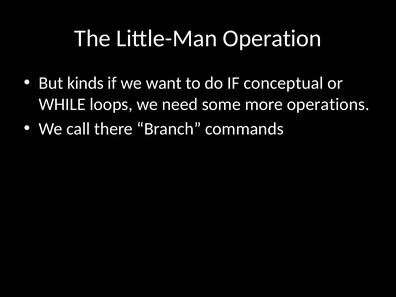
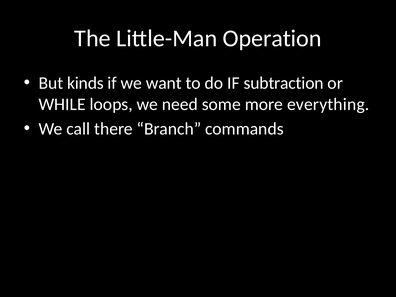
conceptual: conceptual -> subtraction (284, 83)
operations: operations -> everything (328, 104)
